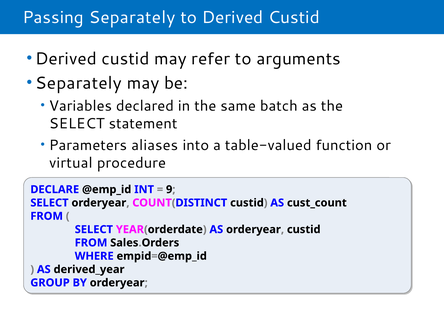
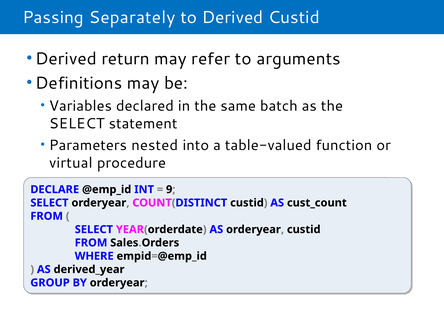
custid: custid -> return (125, 59)
Separately: Separately -> Definitions (79, 83)
aliases: aliases -> nested (155, 145)
